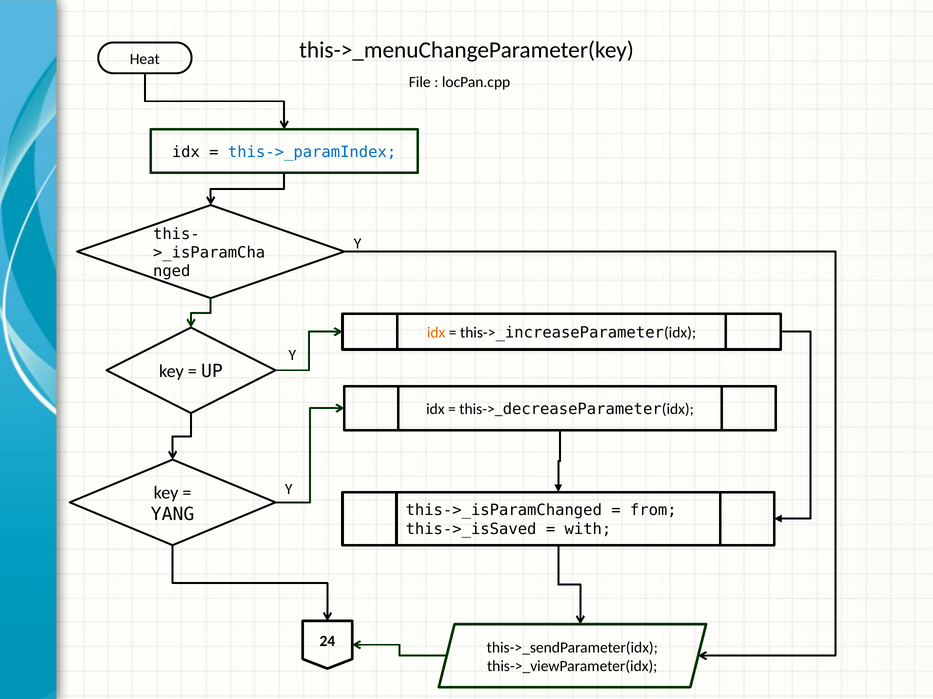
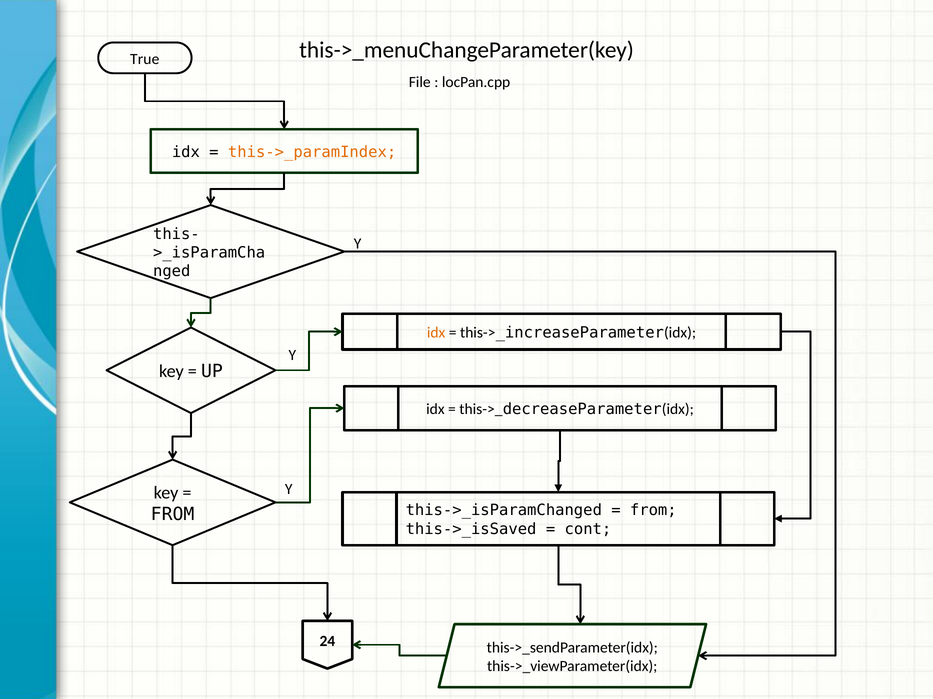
Heat: Heat -> True (145, 59)
this->_paramIndex colour: blue -> orange (312, 152)
YANG: YANG -> FROM (173, 515)
with: with -> cont (588, 530)
